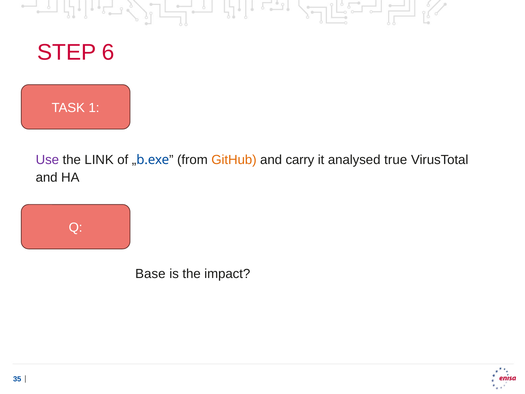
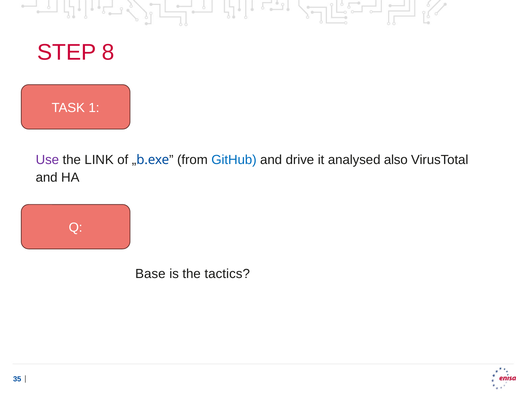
6: 6 -> 8 (108, 52)
GitHub colour: orange -> blue (234, 160)
carry: carry -> drive (300, 160)
true: true -> also (396, 160)
impact: impact -> tactics (227, 274)
